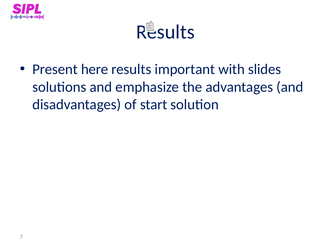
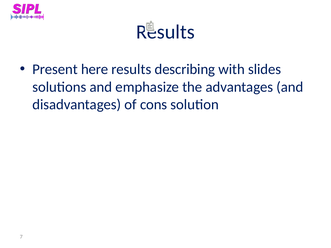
important: important -> describing (185, 69)
start: start -> cons (154, 105)
